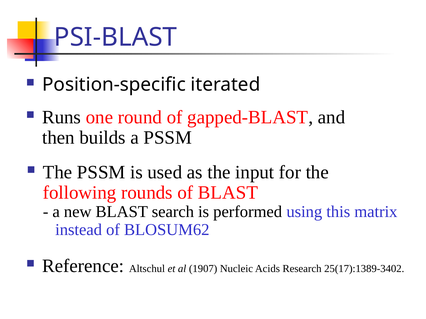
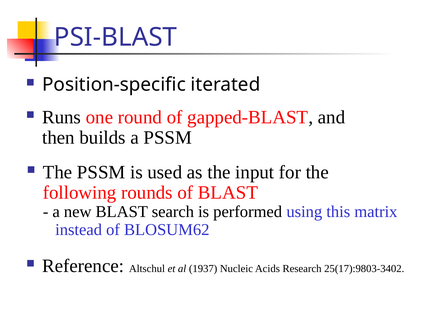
1907: 1907 -> 1937 (203, 269)
25(17):1389-3402: 25(17):1389-3402 -> 25(17):9803-3402 (364, 269)
